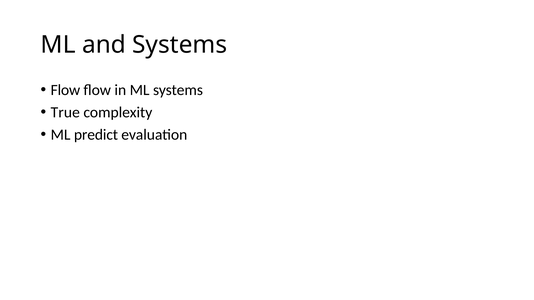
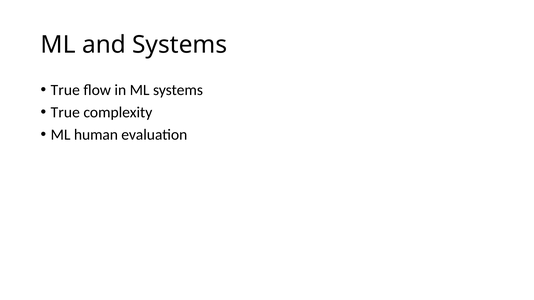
Flow: Flow -> True (65, 90)
predict: predict -> human (96, 135)
